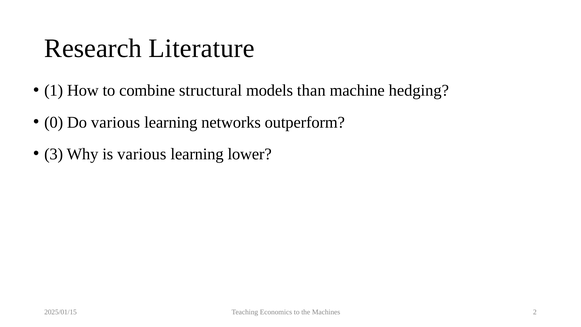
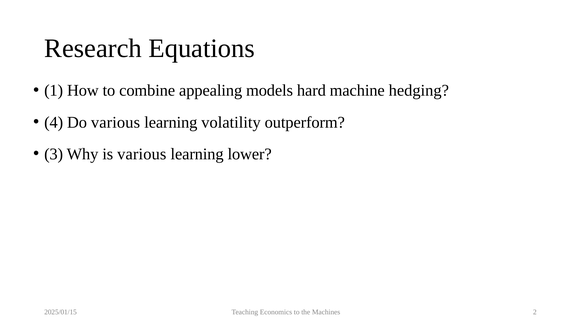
Literature: Literature -> Equations (202, 48)
structural: structural -> appealing (211, 91)
than: than -> hard (311, 91)
0: 0 -> 4 (54, 122)
networks: networks -> volatility (231, 122)
